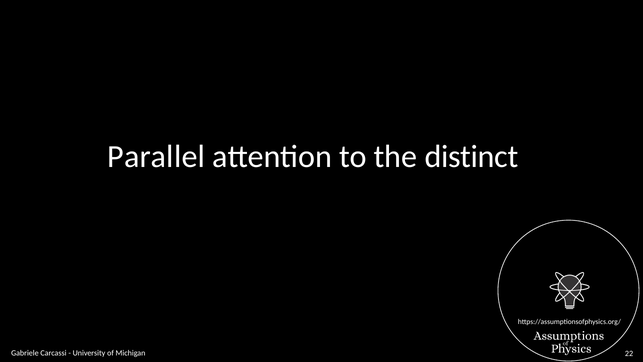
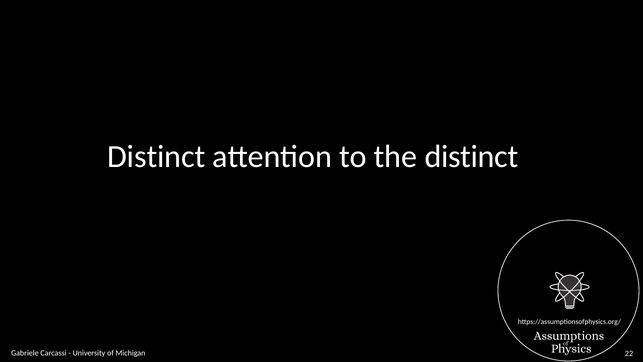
Parallel: Parallel -> Distinct (156, 156)
